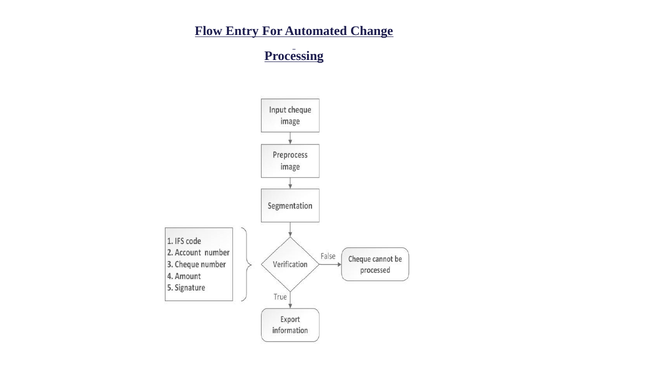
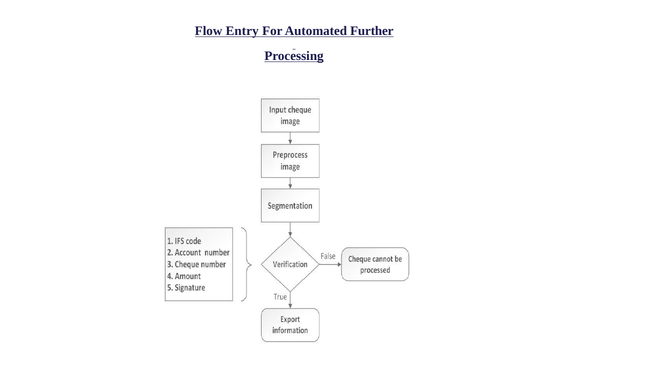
Change: Change -> Further (372, 31)
